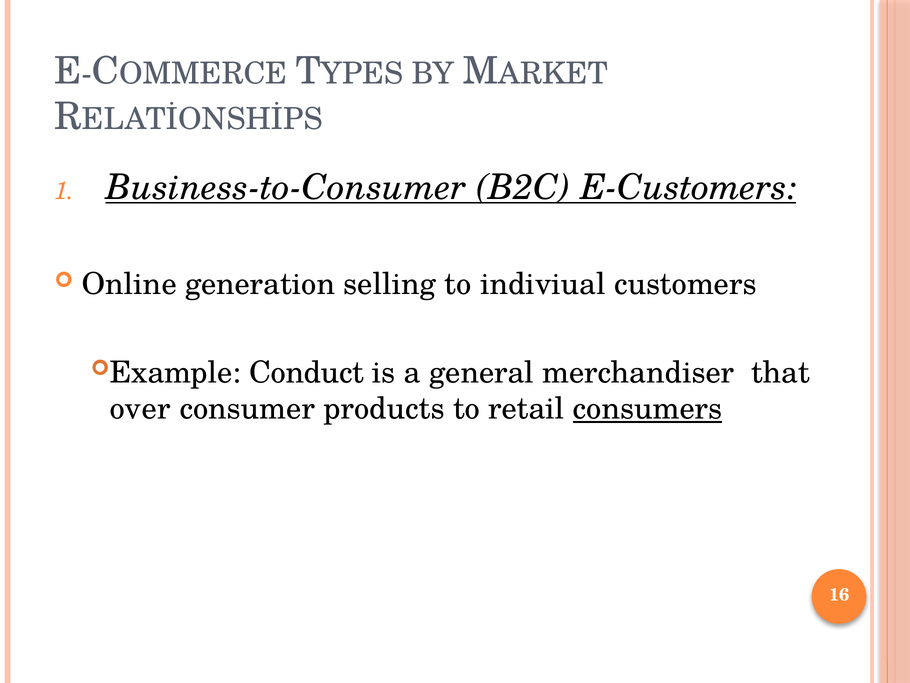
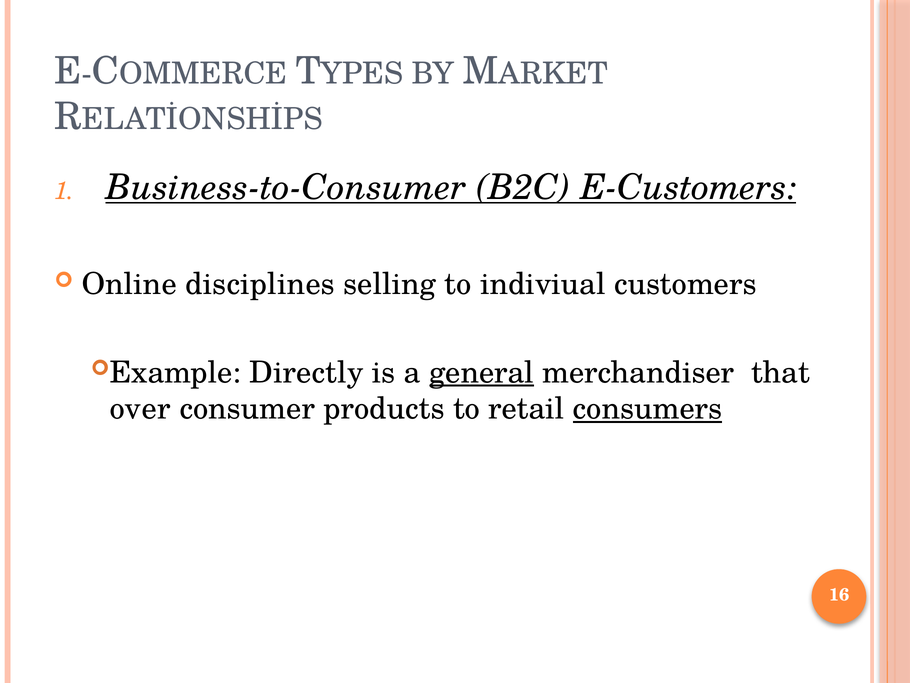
generation: generation -> disciplines (260, 284)
Conduct: Conduct -> Directly (306, 372)
general underline: none -> present (482, 372)
